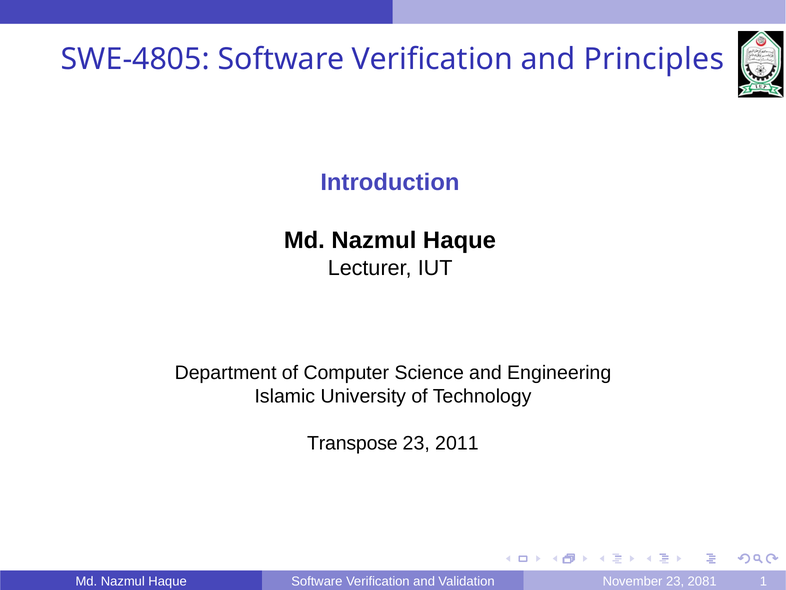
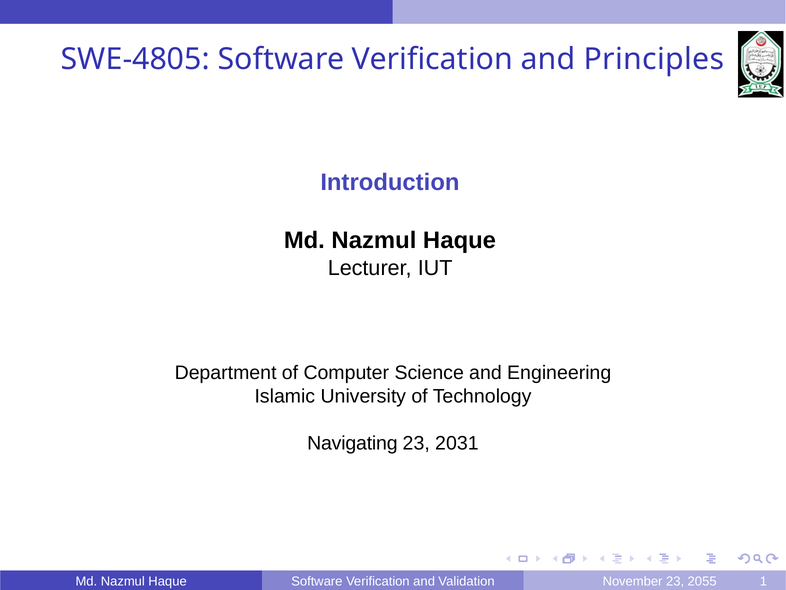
Transpose: Transpose -> Navigating (352, 443)
2011: 2011 -> 2031 (457, 443)
2081: 2081 -> 2055 (702, 582)
